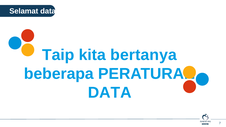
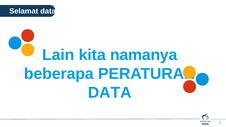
Taip: Taip -> Lain (58, 55)
bertanya: bertanya -> namanya (144, 55)
